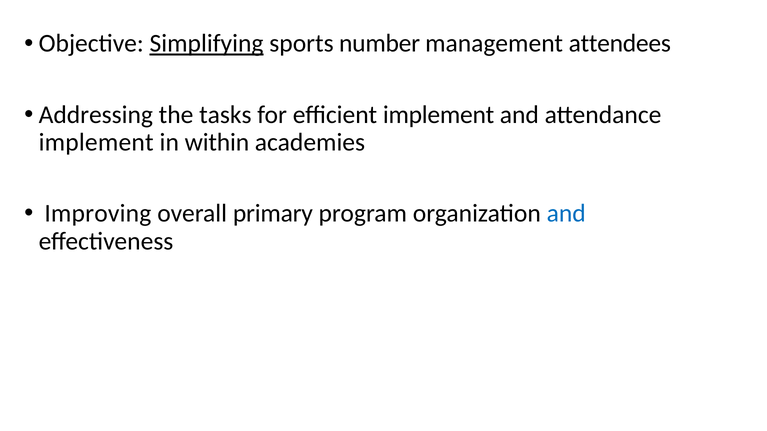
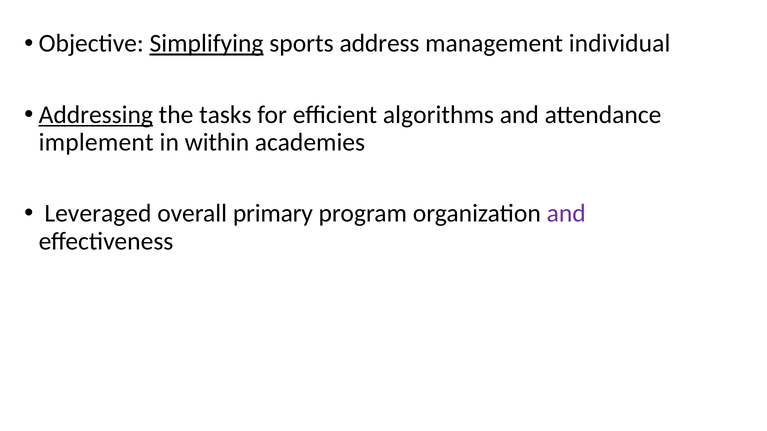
number: number -> address (379, 44)
attendees: attendees -> individual (620, 44)
Addressing underline: none -> present (96, 115)
efficient implement: implement -> algorithms (438, 115)
Improving: Improving -> Leveraged (98, 214)
and colour: blue -> purple (566, 214)
